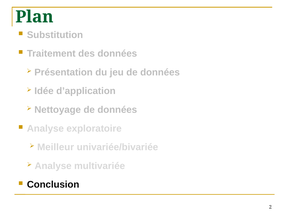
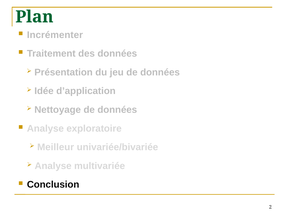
Substitution: Substitution -> Incrémenter (55, 35)
